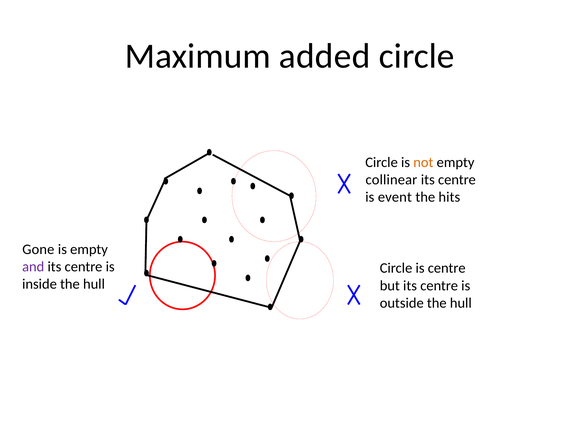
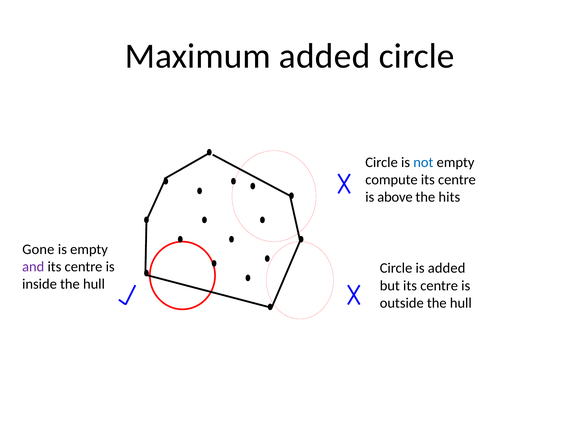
not colour: orange -> blue (423, 162)
collinear: collinear -> compute (391, 180)
event: event -> above (395, 197)
is centre: centre -> added (447, 268)
